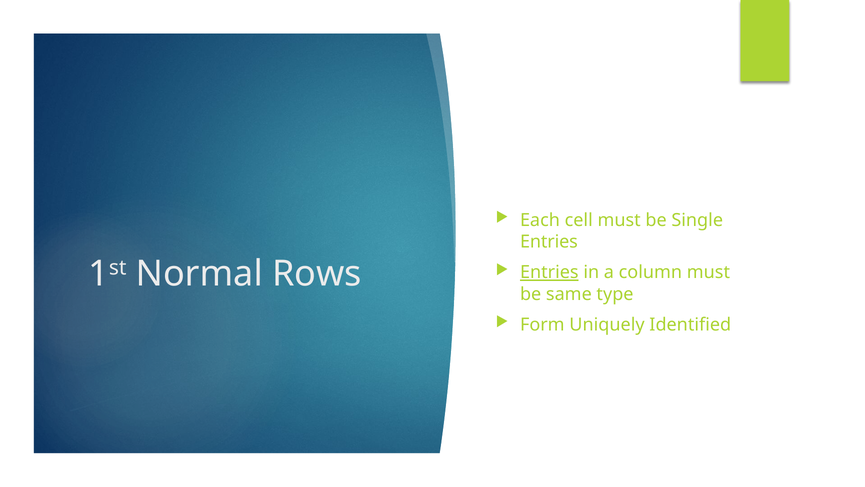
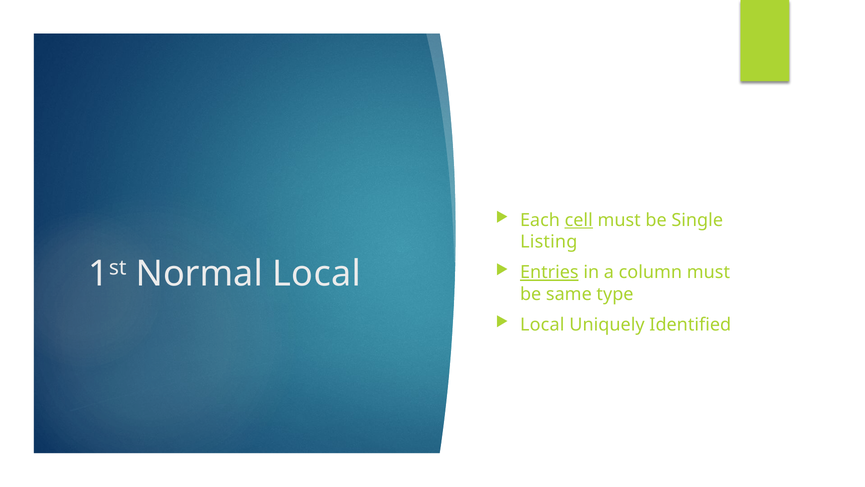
cell underline: none -> present (579, 220)
Entries: Entries -> Listing (549, 242)
Normal Rows: Rows -> Local (317, 274)
Form: Form -> Local (542, 325)
